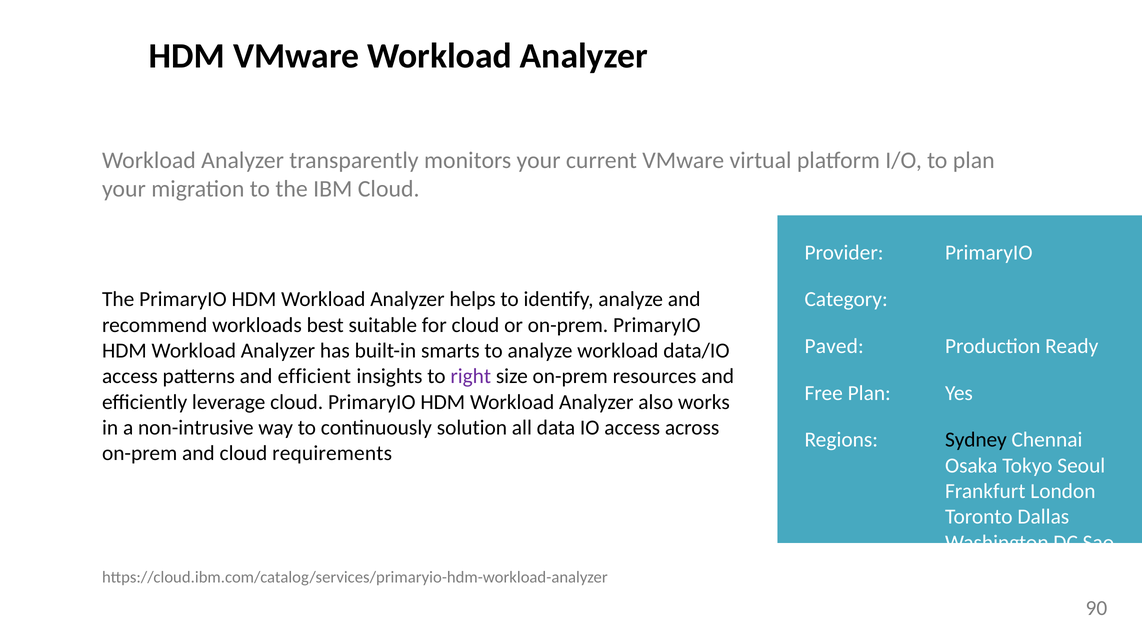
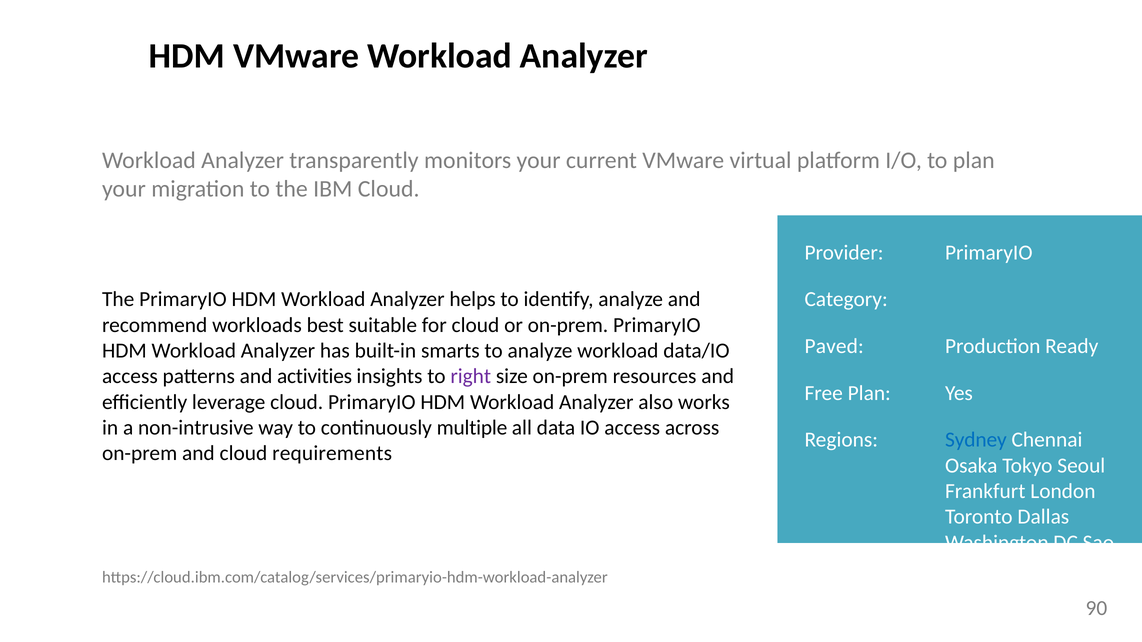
efficient: efficient -> activities (315, 377)
solution: solution -> multiple (472, 428)
Sydney colour: black -> blue (976, 440)
